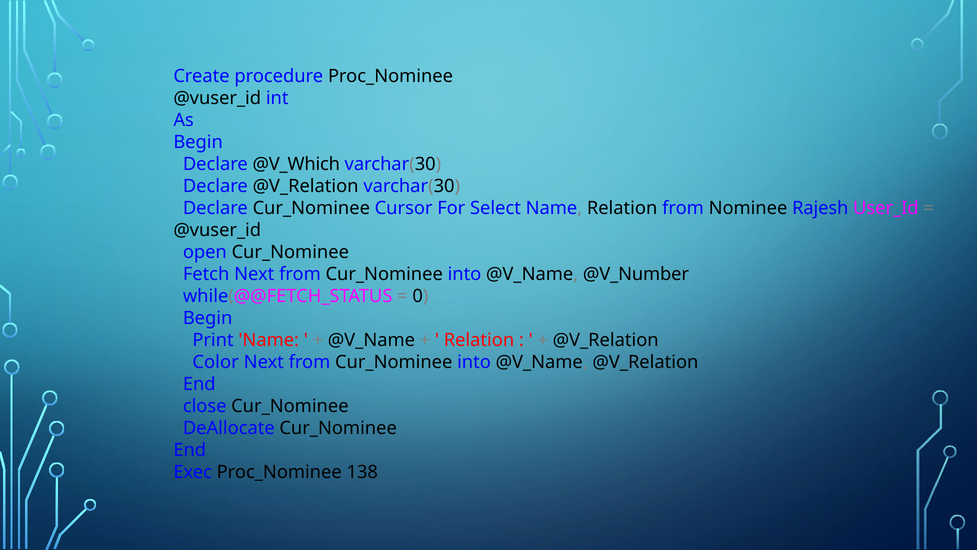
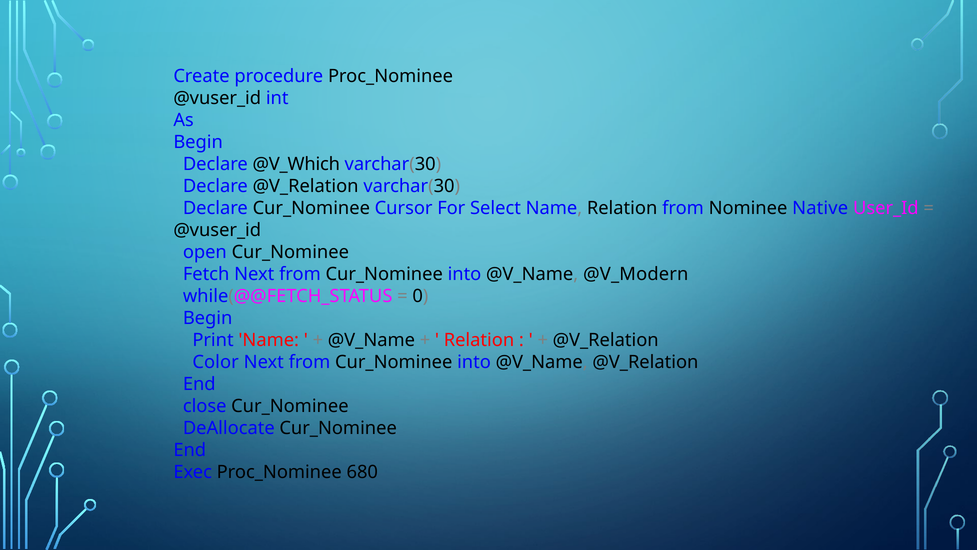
Rajesh: Rajesh -> Native (820, 208)
@V_Number: @V_Number -> @V_Modern (636, 274)
138: 138 -> 680 (362, 472)
